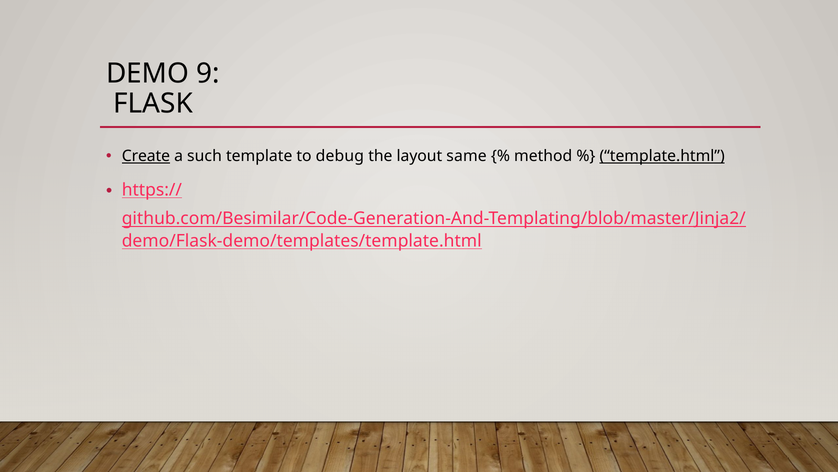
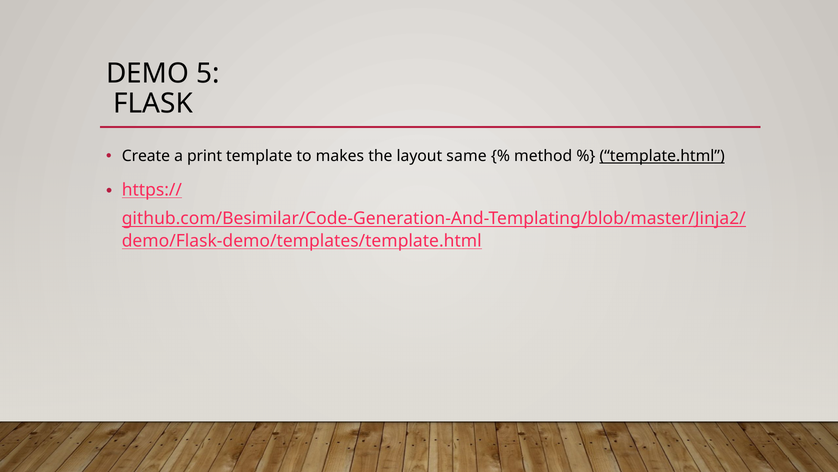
9: 9 -> 5 (208, 73)
Create underline: present -> none (146, 156)
such: such -> print (205, 156)
debug: debug -> makes (340, 156)
